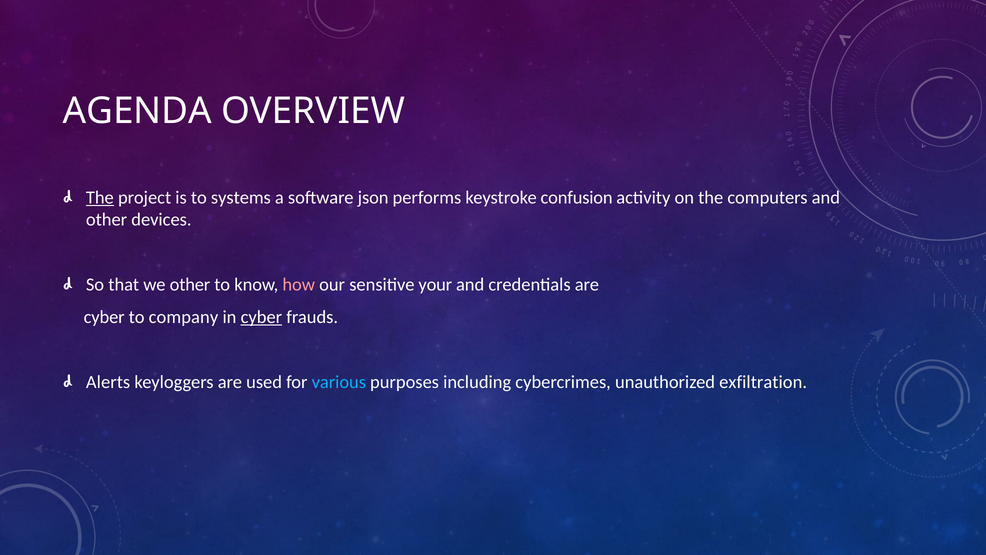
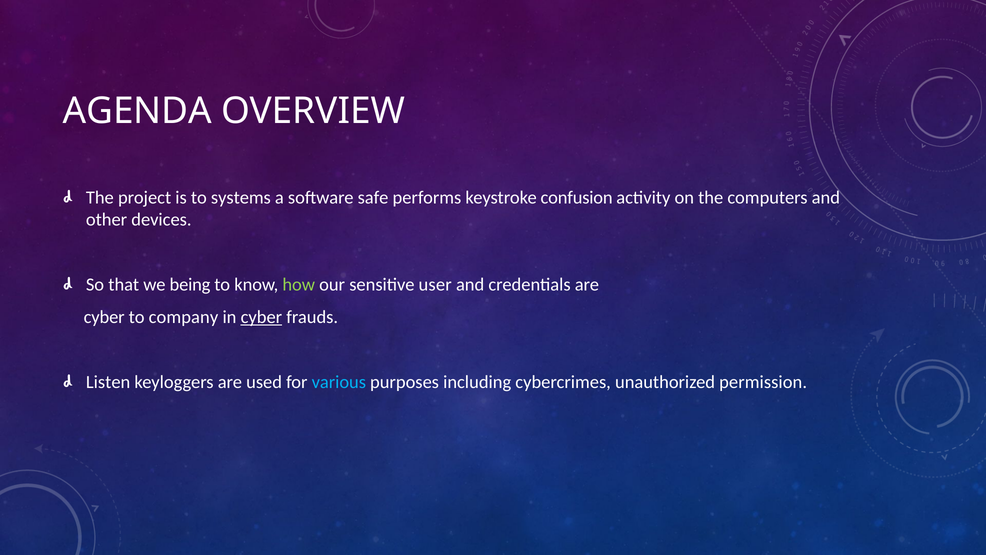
The underline: present -> none (100, 197)
json: json -> safe (373, 197)
we other: other -> being (190, 284)
how colour: pink -> light green (299, 284)
your: your -> user (435, 284)
Alerts: Alerts -> Listen (108, 382)
exfiltration: exfiltration -> permission (763, 382)
